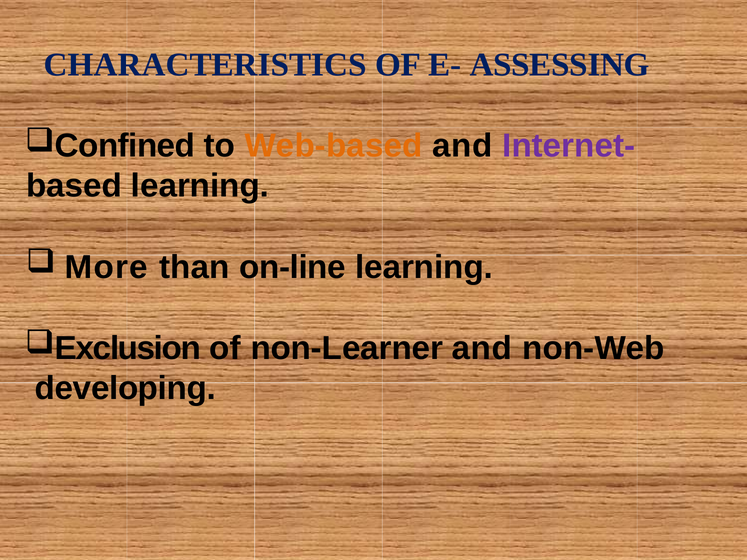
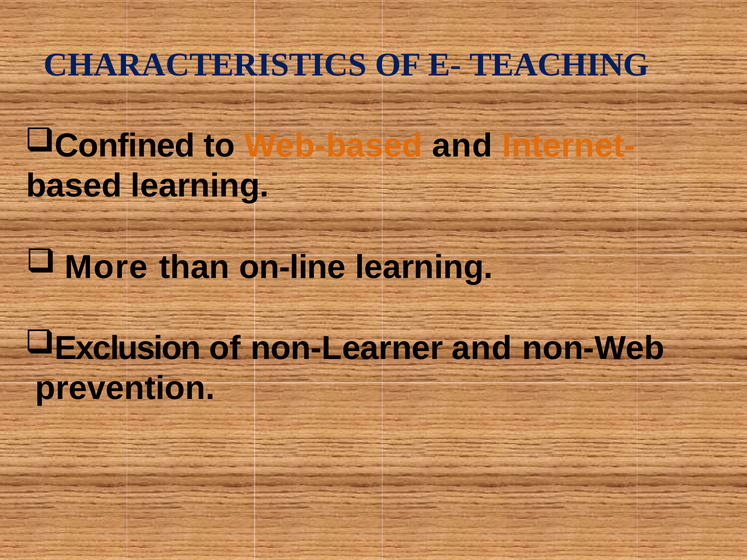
ASSESSING: ASSESSING -> TEACHING (560, 65)
Internet- colour: purple -> orange (569, 146)
developing: developing -> prevention (125, 388)
